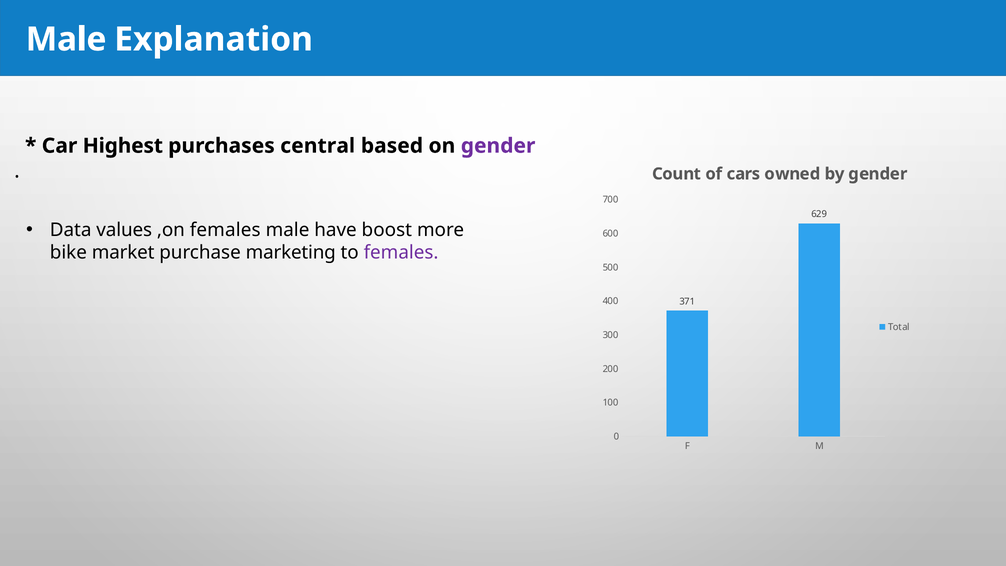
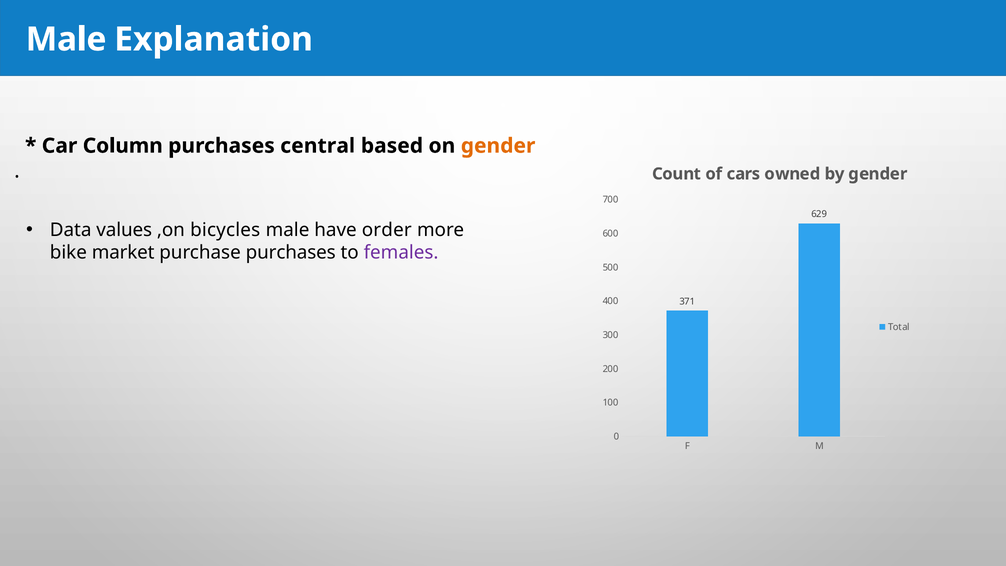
Highest: Highest -> Column (123, 146)
gender colour: purple -> orange (498, 146)
,on females: females -> bicycles (225, 230)
boost: boost -> order (387, 230)
purchase marketing: marketing -> purchases (291, 253)
